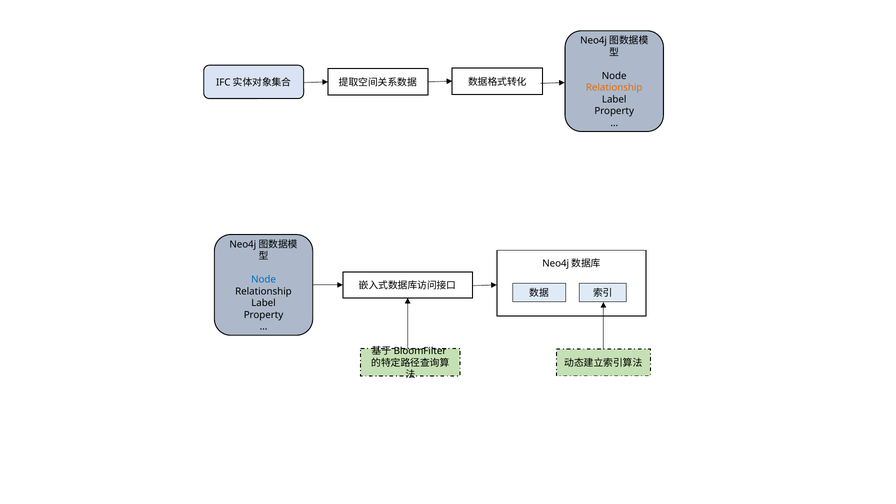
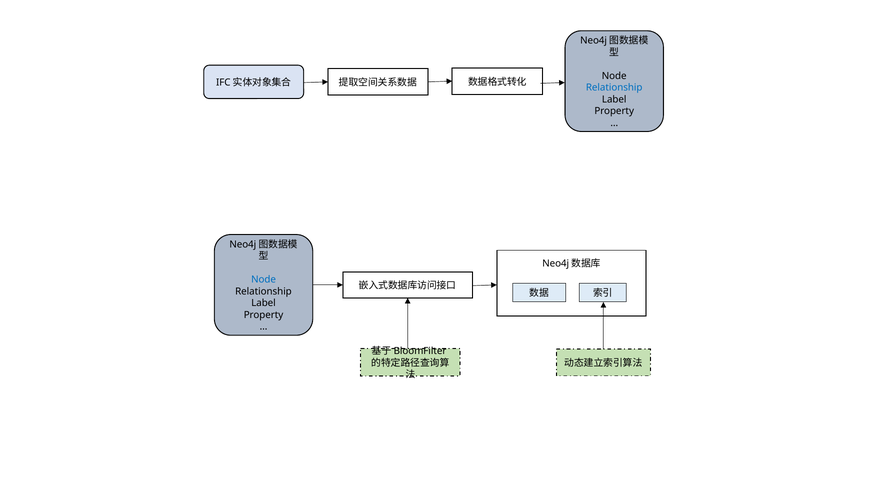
Relationship colour: orange -> blue (614, 88)
